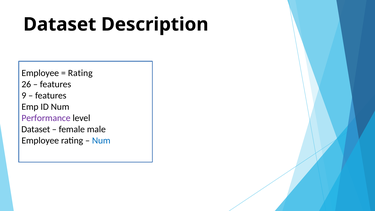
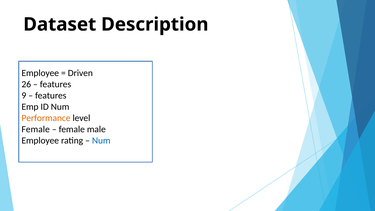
Rating: Rating -> Driven (80, 73)
Performance colour: purple -> orange (46, 118)
Dataset: Dataset -> Female (36, 129)
